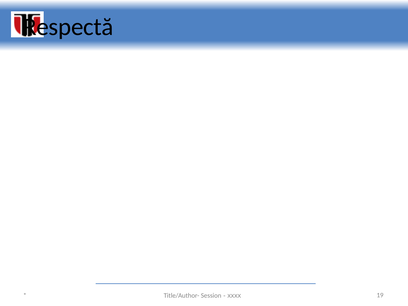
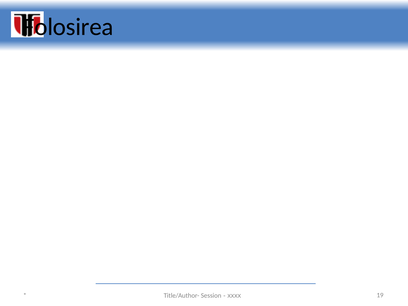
Respectă: Respectă -> Folosirea (68, 27)
